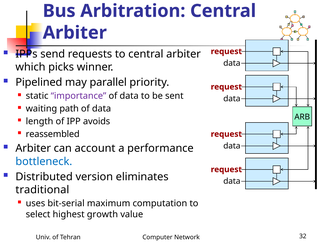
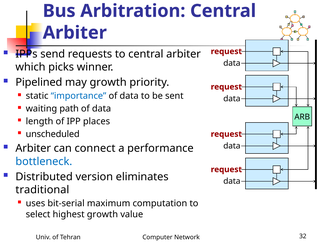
may parallel: parallel -> growth (108, 82)
importance colour: purple -> blue (79, 96)
avoids: avoids -> places (97, 121)
reassembled: reassembled -> unscheduled (53, 134)
account: account -> connect (95, 148)
